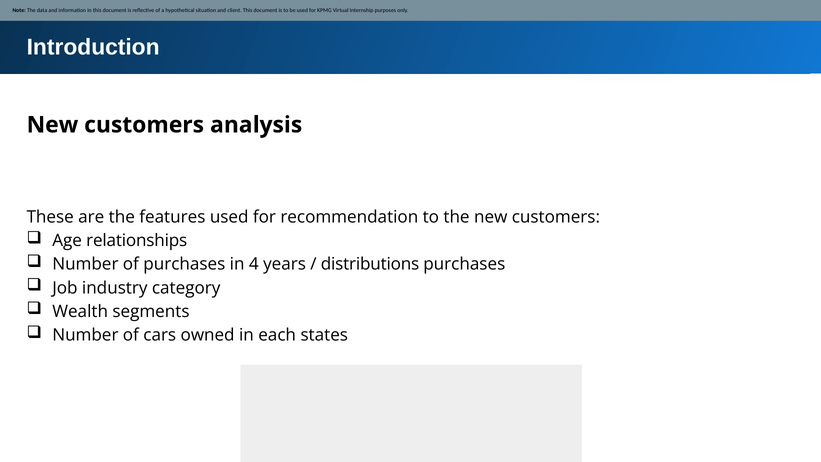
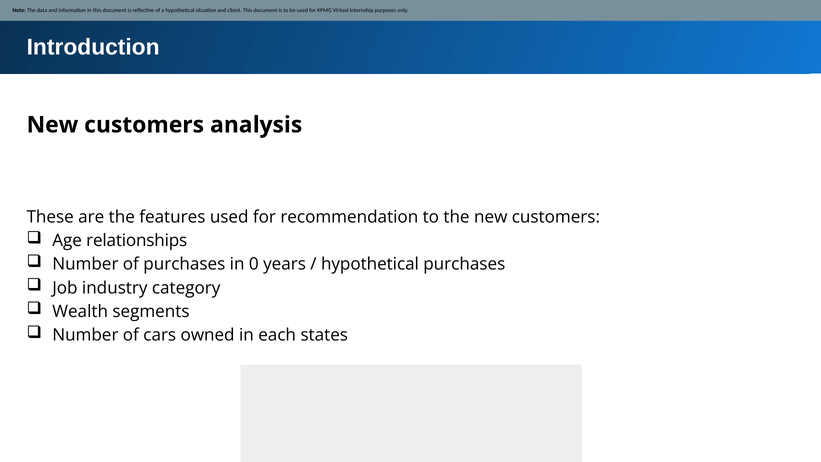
4: 4 -> 0 (254, 264)
distributions: distributions -> hypothetical (370, 264)
